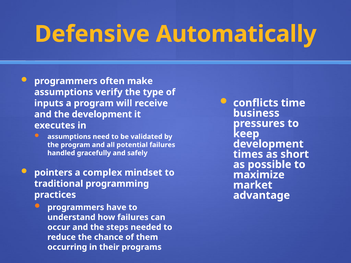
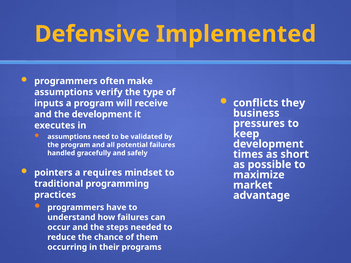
Automatically: Automatically -> Implemented (236, 34)
time: time -> they (293, 103)
complex: complex -> requires (102, 173)
